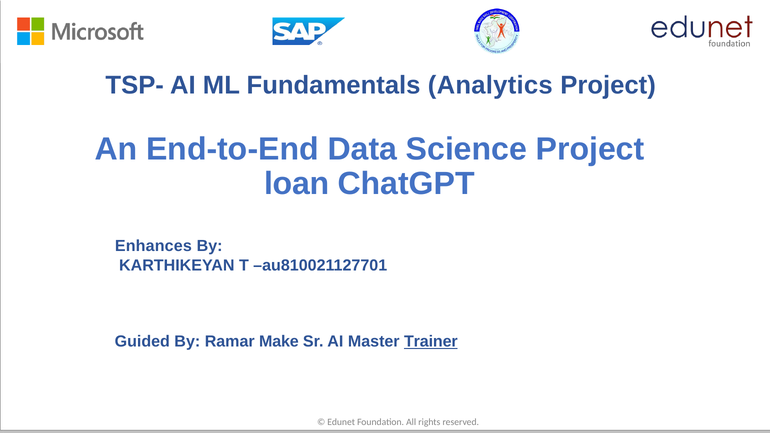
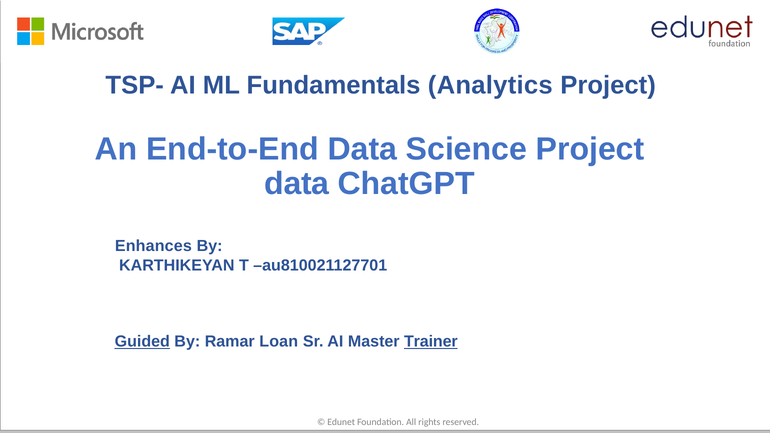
loan: loan -> data (297, 184)
Guided underline: none -> present (142, 342)
Make: Make -> Loan (279, 342)
